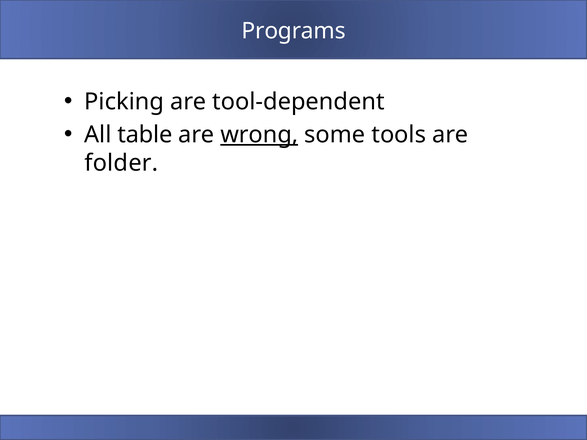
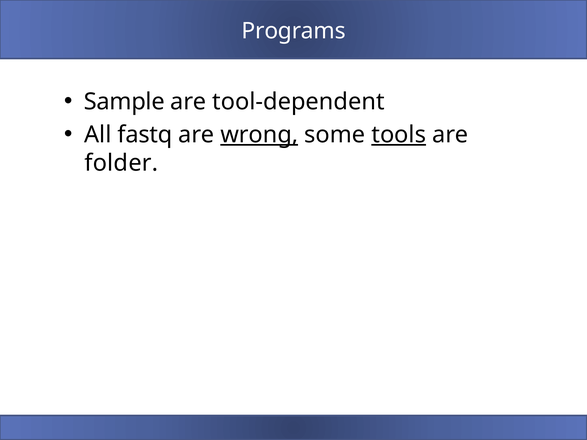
Picking: Picking -> Sample (124, 102)
table: table -> fastq (145, 135)
tools underline: none -> present (399, 135)
